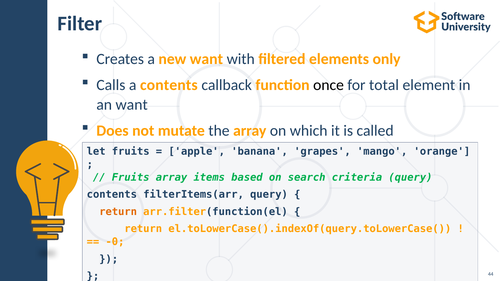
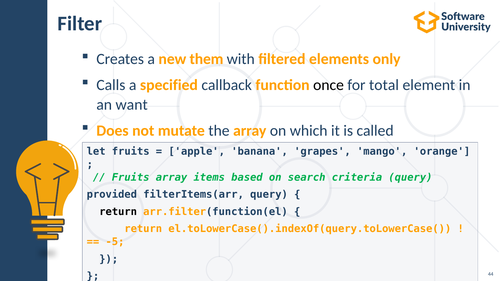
new want: want -> them (206, 59)
a contents: contents -> specified (169, 85)
contents: contents -> provided (112, 195)
return colour: orange -> black (118, 212)
-0: -0 -> -5 (115, 242)
